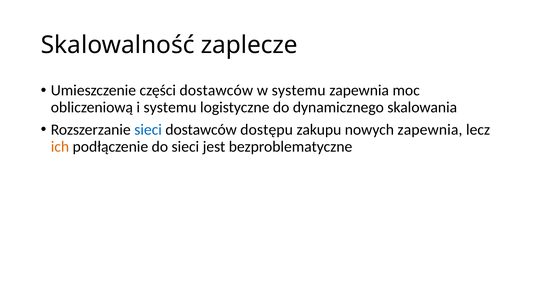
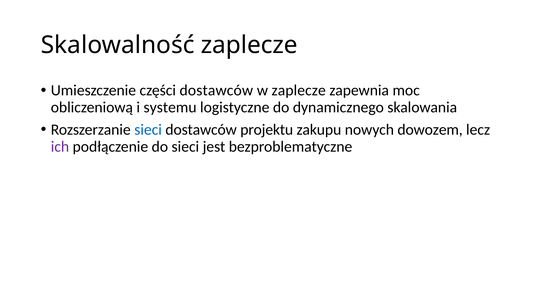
w systemu: systemu -> zaplecze (299, 90)
dostępu: dostępu -> projektu (267, 130)
nowych zapewnia: zapewnia -> dowozem (430, 130)
ich colour: orange -> purple (60, 147)
